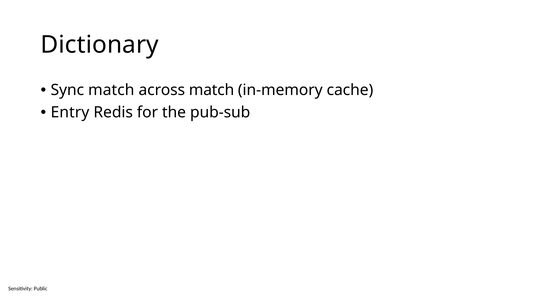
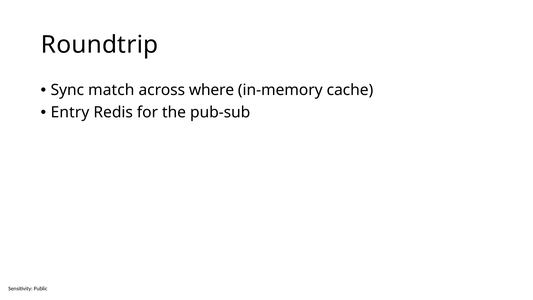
Dictionary: Dictionary -> Roundtrip (100, 45)
across match: match -> where (212, 90)
